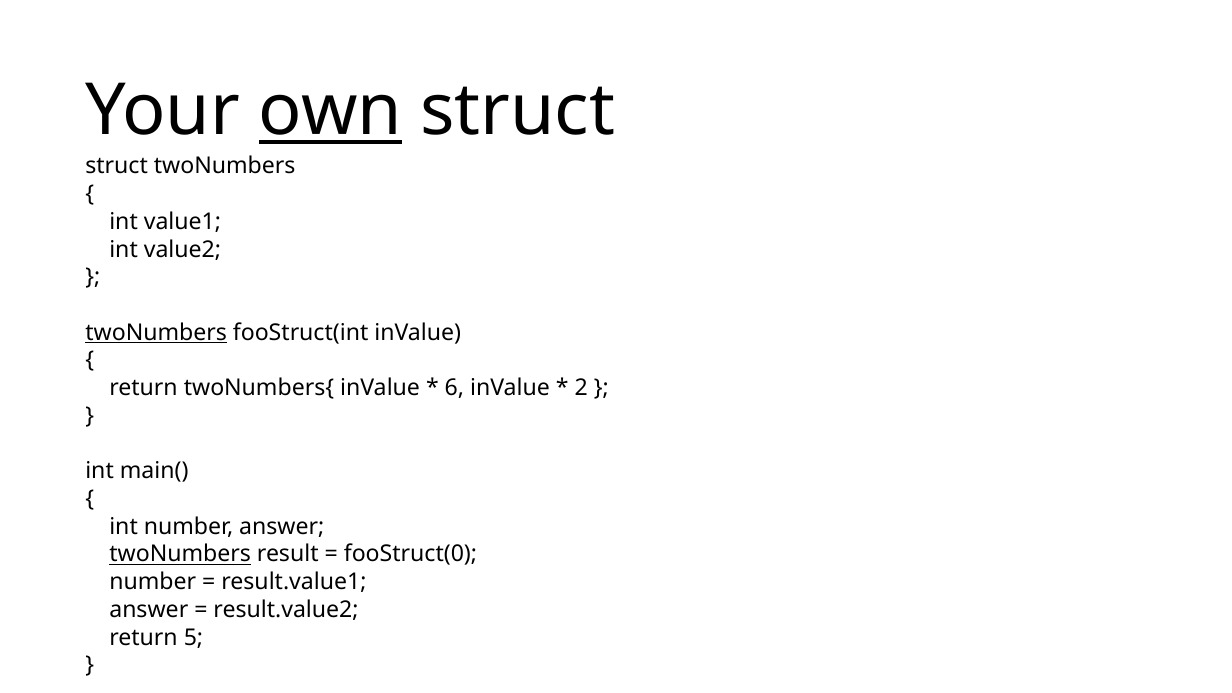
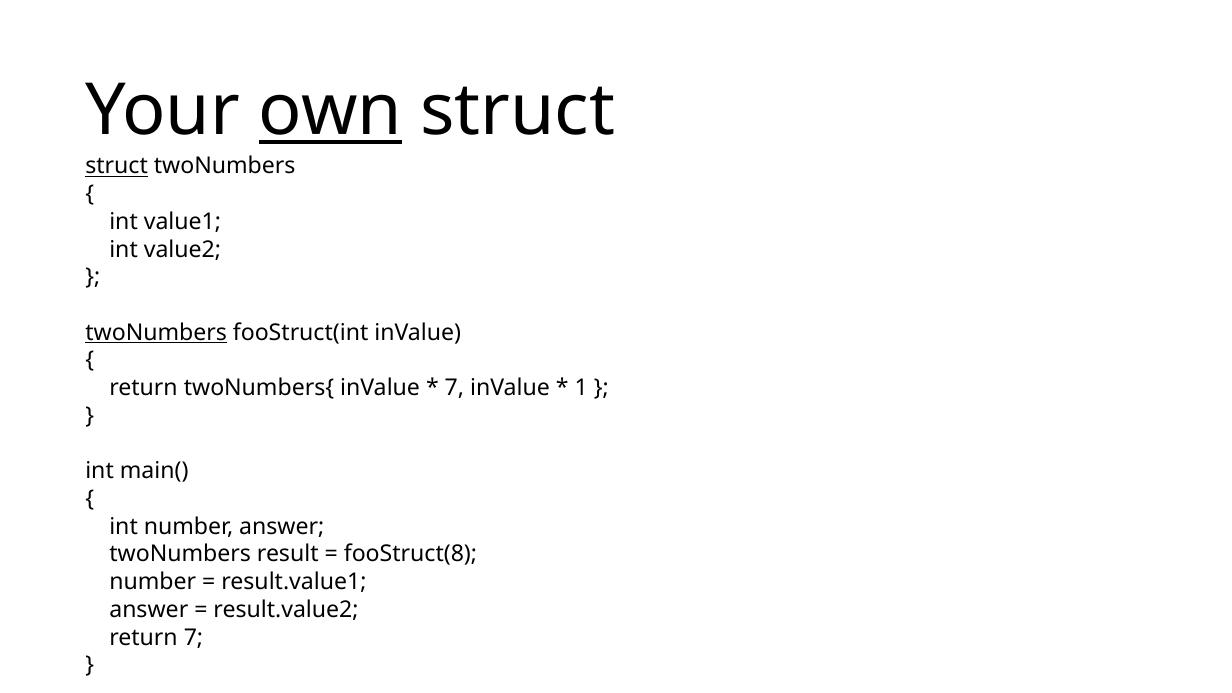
struct underline: none -> present (117, 166)
6: 6 -> 7 (454, 388)
2: 2 -> 1 (581, 388)
twoNumbers underline: present -> none (180, 554)
fooStruct(0: fooStruct(0 -> fooStruct(8 (410, 554)
return 5: 5 -> 7 (193, 637)
